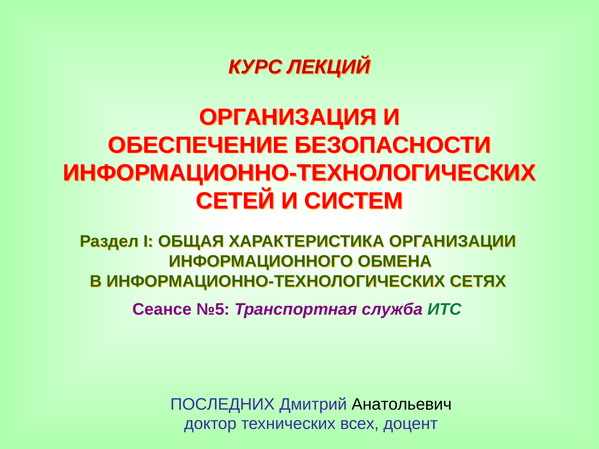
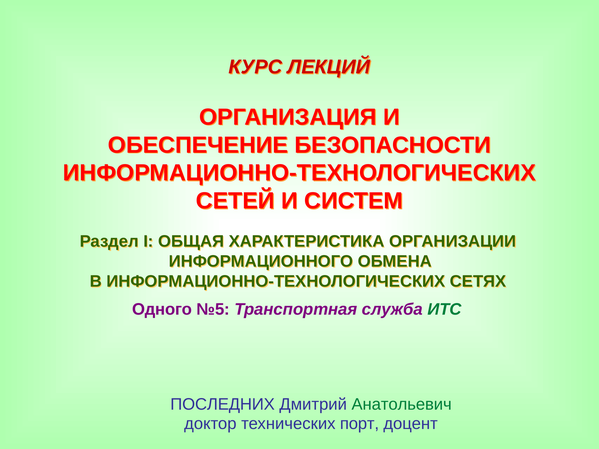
Сеансе: Сеансе -> Одного (162, 309)
Анатольевич colour: black -> green (402, 405)
всех: всех -> порт (360, 424)
